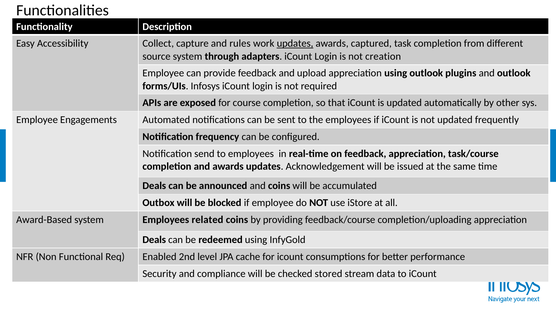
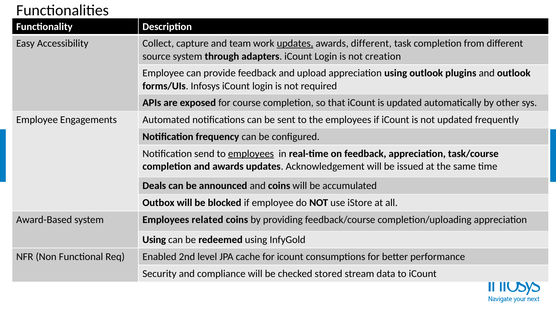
rules: rules -> team (240, 43)
awards captured: captured -> different (371, 43)
employees underline: none -> present (251, 153)
Deals: Deals -> Using (154, 240)
